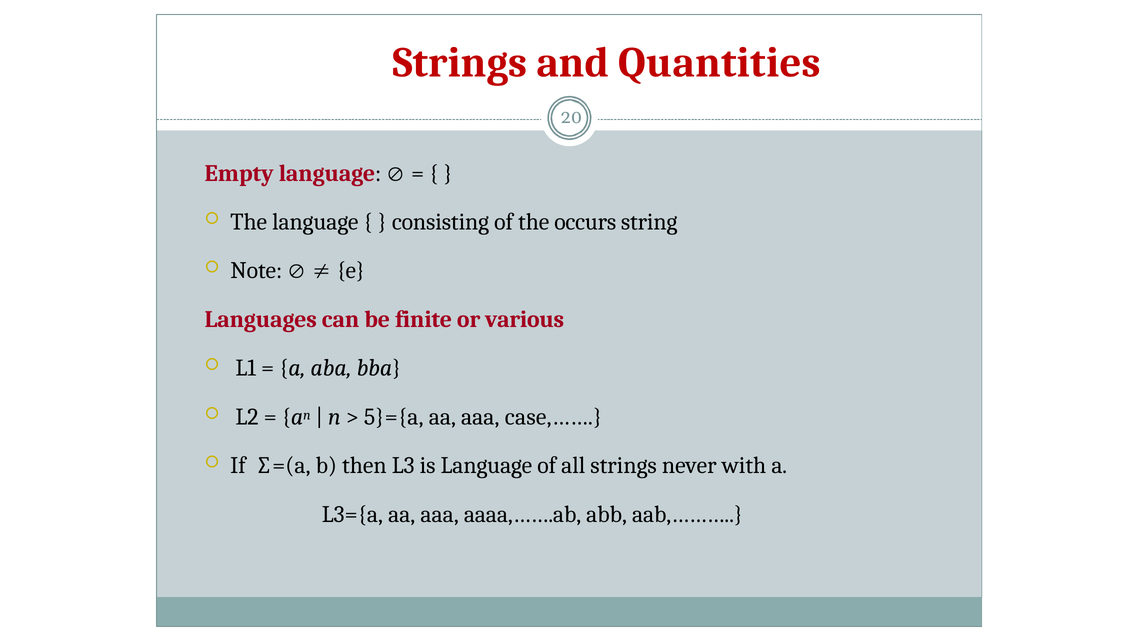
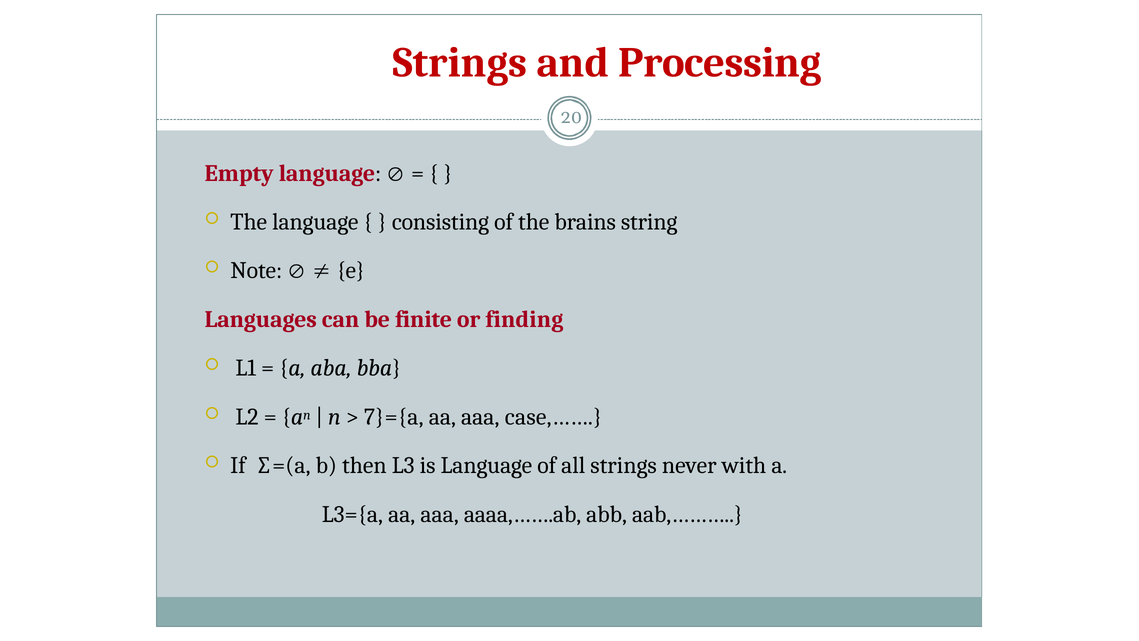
Quantities: Quantities -> Processing (720, 63)
occurs: occurs -> brains (585, 222)
various: various -> finding (524, 319)
5}={a: 5}={a -> 7}={a (394, 417)
